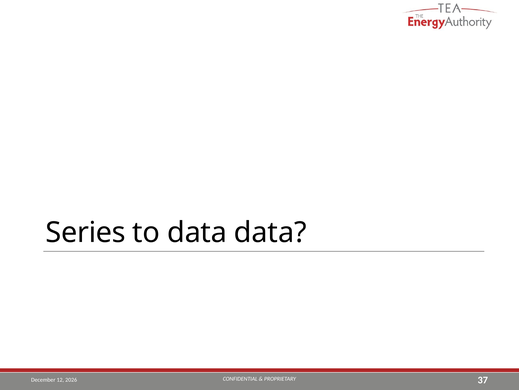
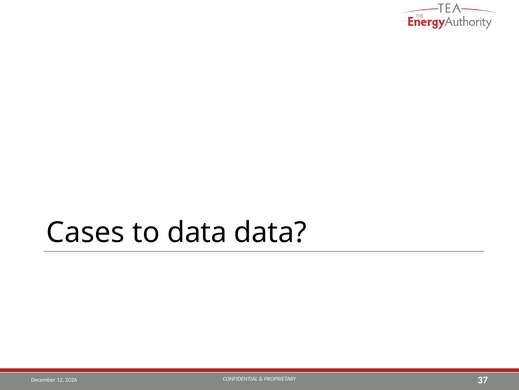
Series: Series -> Cases (85, 232)
